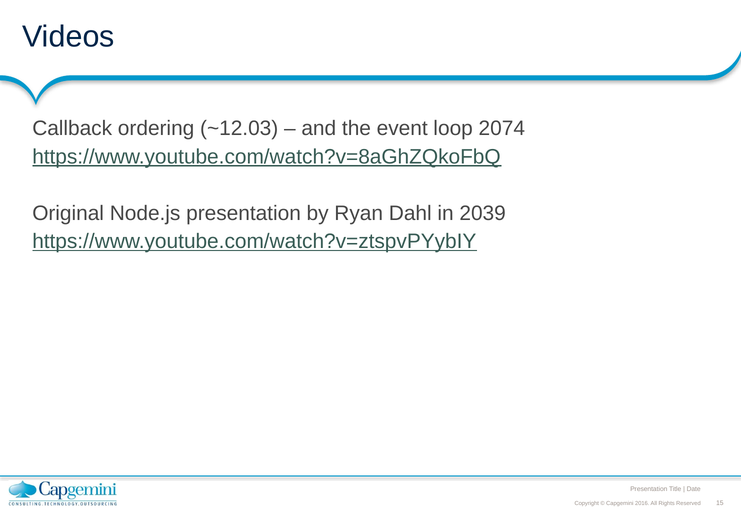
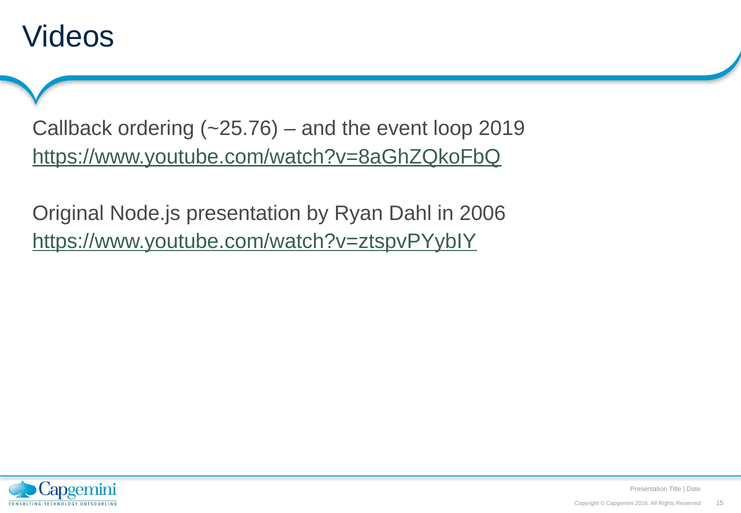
~12.03: ~12.03 -> ~25.76 (239, 128)
2074: 2074 -> 2019 (502, 128)
2039: 2039 -> 2006 (483, 213)
